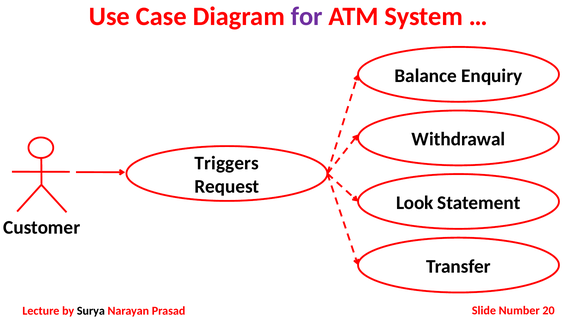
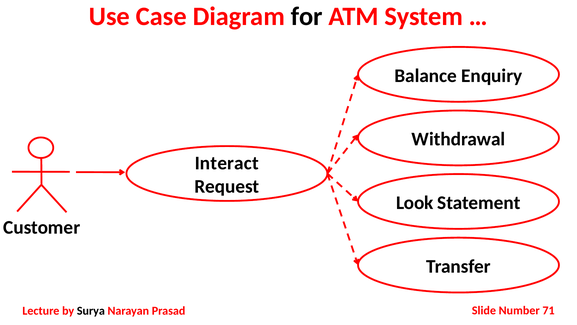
for colour: purple -> black (307, 16)
Triggers: Triggers -> Interact (227, 163)
20: 20 -> 71 (549, 310)
